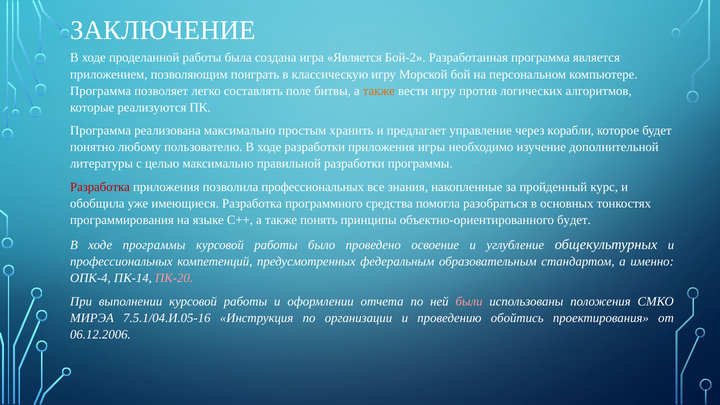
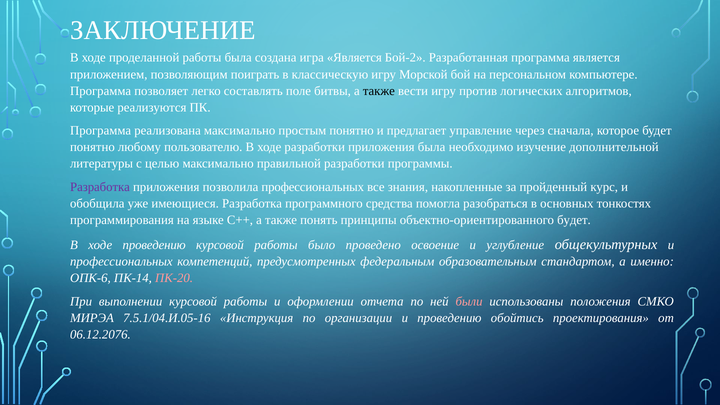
также colour: orange -> black (379, 91)
простым хранить: хранить -> понятно (352, 131)
корабли: корабли -> сначала (571, 131)
приложения игры: игры -> была (432, 147)
Разработка colour: red -> purple (100, 187)
ходе программы: программы -> проведению (154, 245)
ОПК-4: ОПК-4 -> ОПК-6 (90, 278)
06.12.2006: 06.12.2006 -> 06.12.2076 (100, 334)
